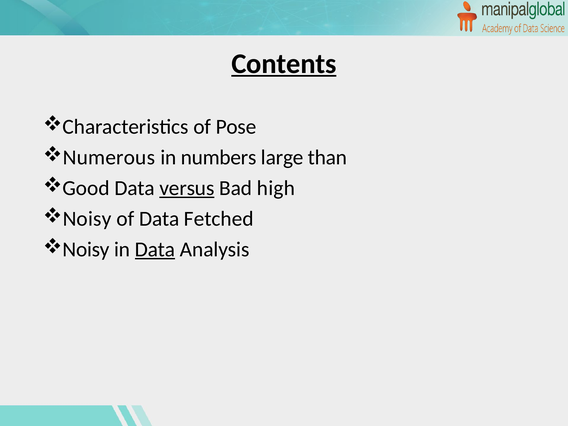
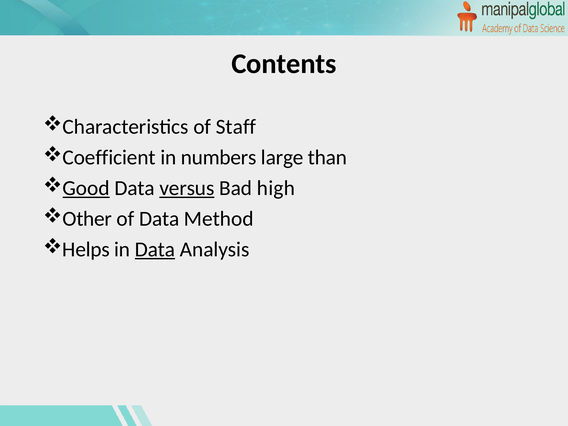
Contents underline: present -> none (284, 64)
Pose: Pose -> Staff (236, 127)
Numerous: Numerous -> Coefficient (109, 158)
Good underline: none -> present (86, 188)
Noisy: Noisy -> Other (87, 219)
Fetched: Fetched -> Method (219, 219)
Noisy: Noisy -> Helps (86, 250)
